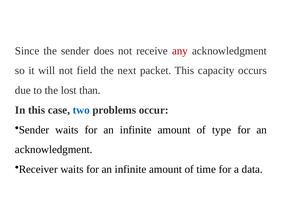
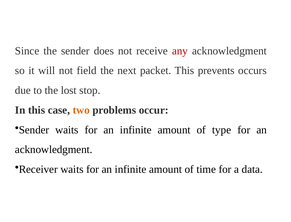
capacity: capacity -> prevents (216, 71)
than: than -> stop (90, 90)
two colour: blue -> orange (81, 110)
